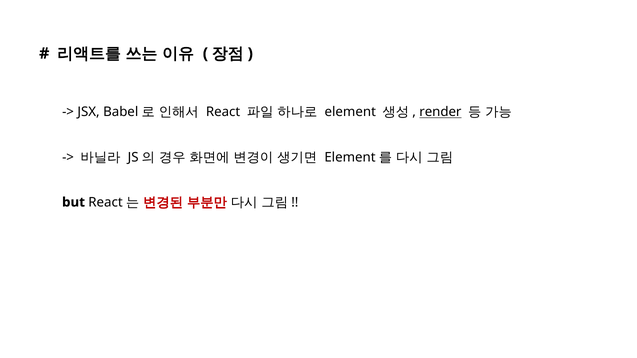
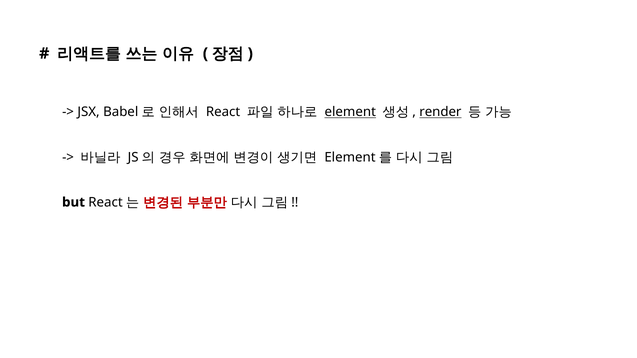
element underline: none -> present (350, 112)
